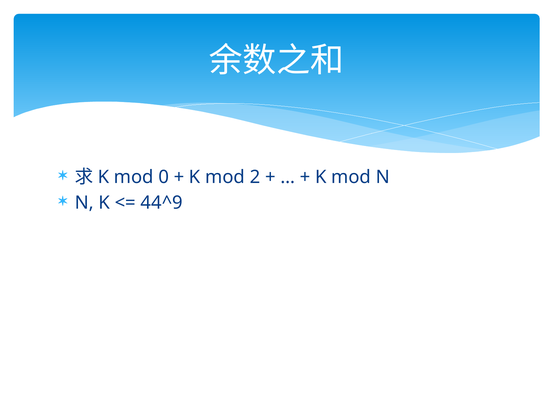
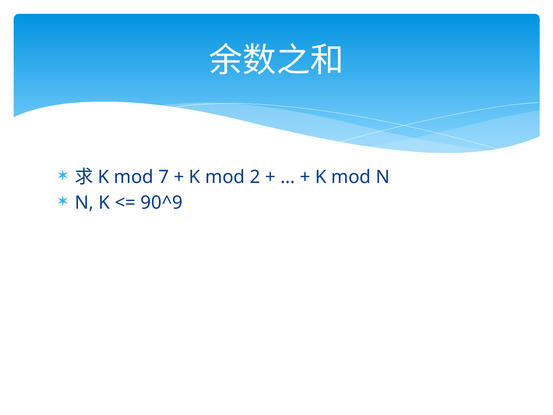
0: 0 -> 7 (164, 177)
44^9: 44^9 -> 90^9 (162, 203)
